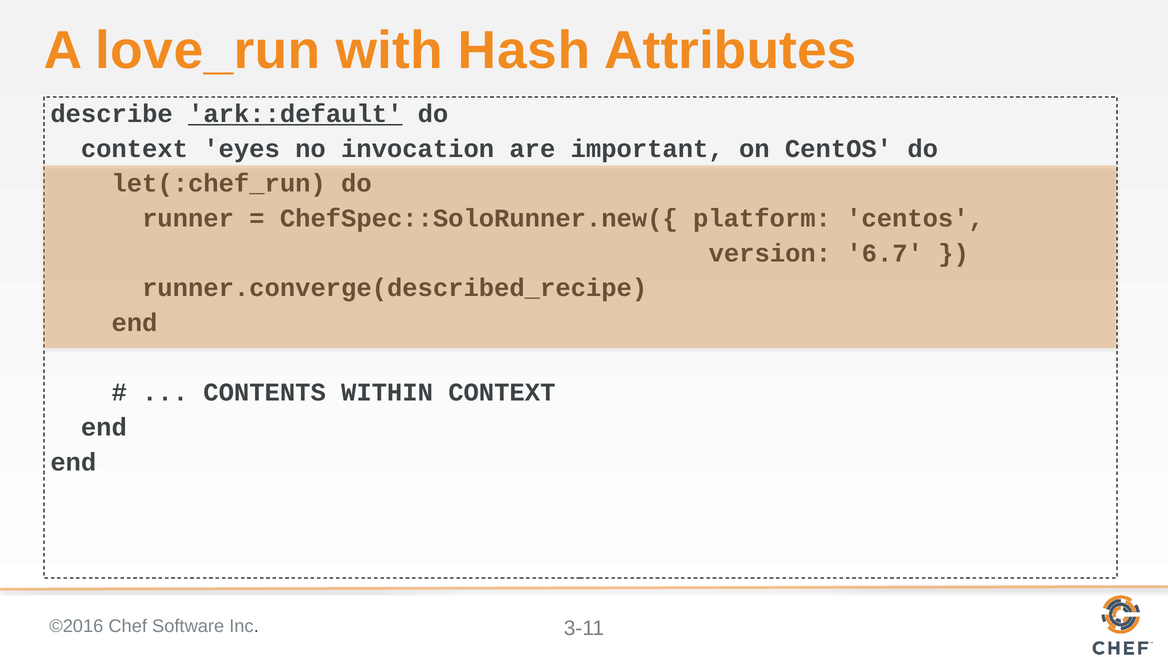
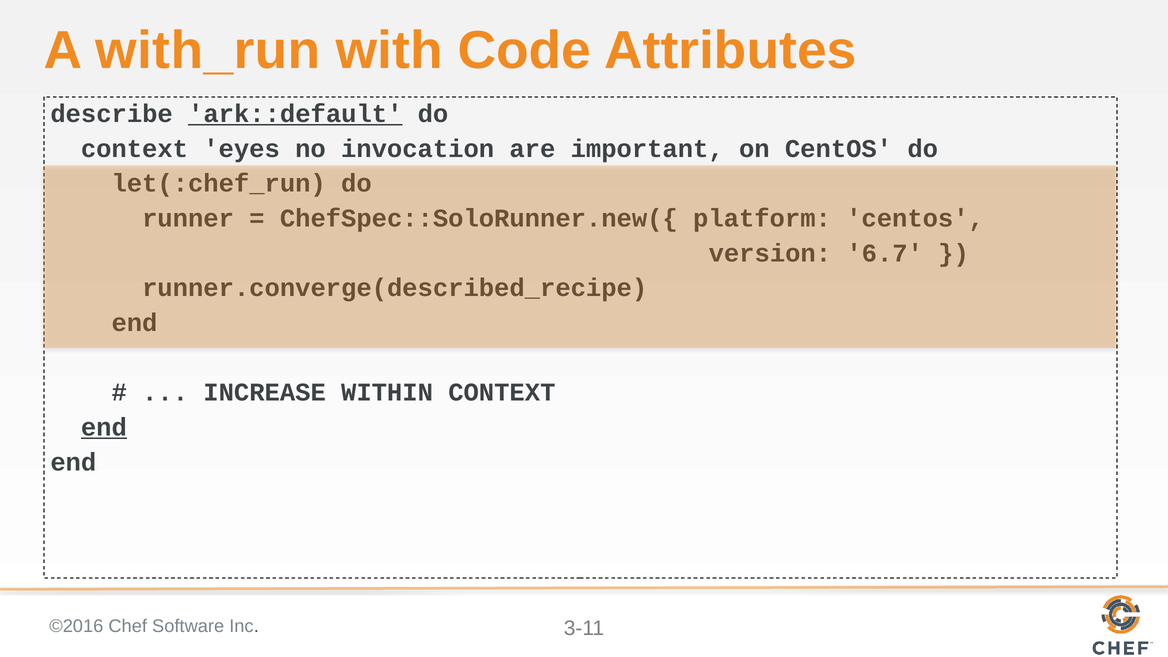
love_run: love_run -> with_run (208, 51)
Hash: Hash -> Code (524, 51)
CONTENTS: CONTENTS -> INCREASE (265, 392)
end underline: none -> present (104, 427)
